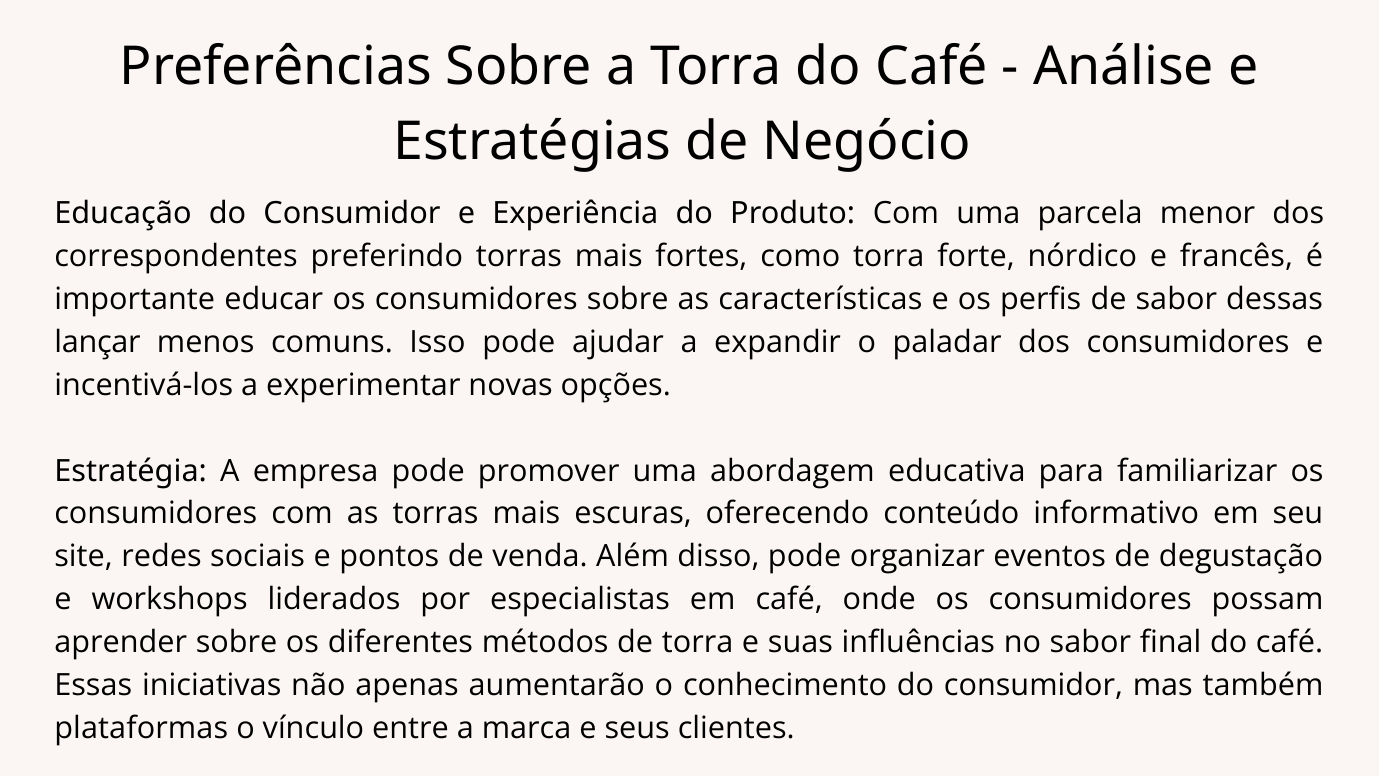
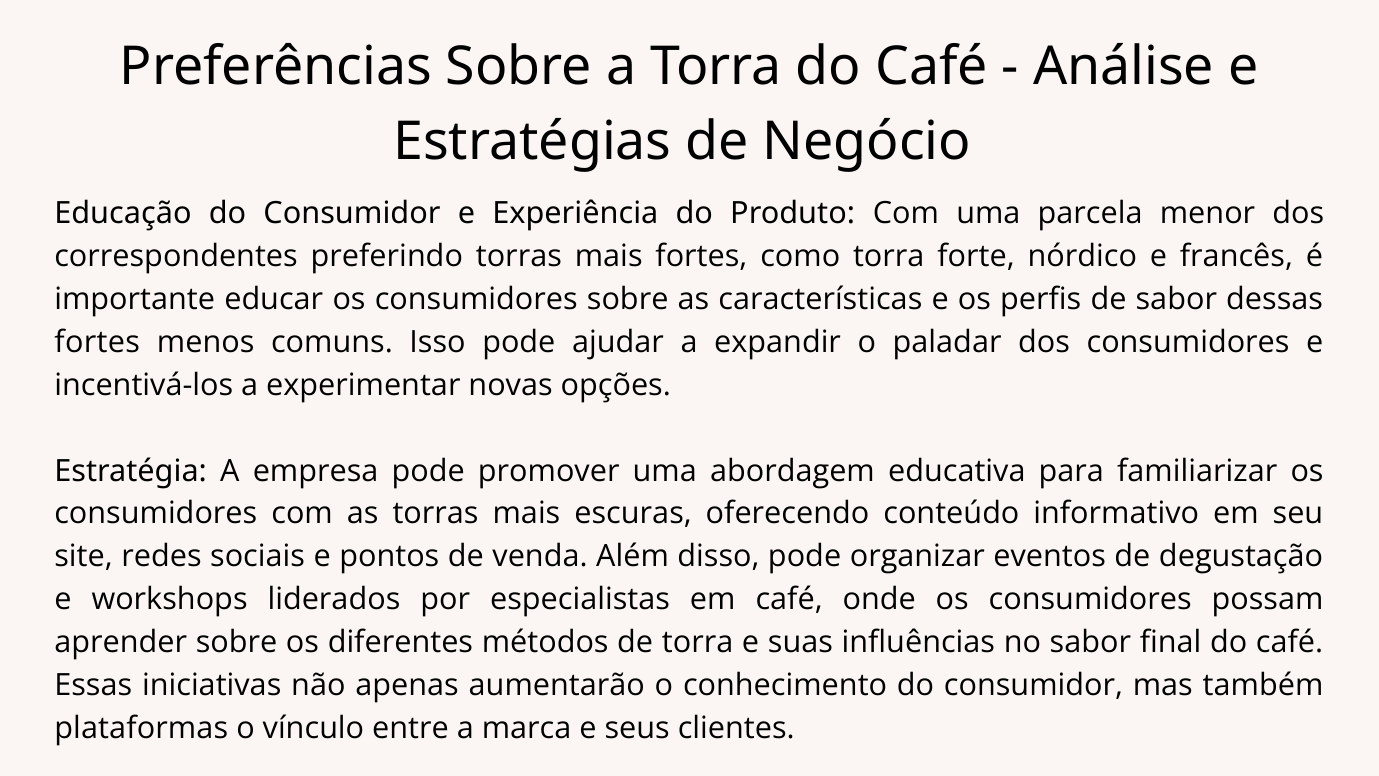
lançar: lançar -> fortes (97, 342)
